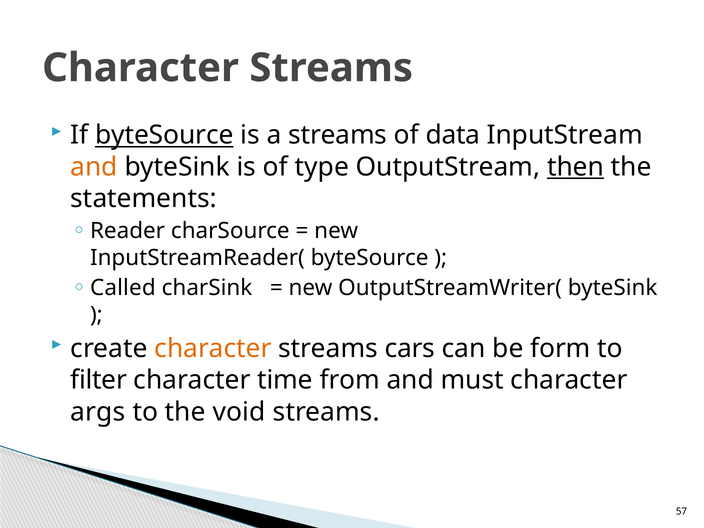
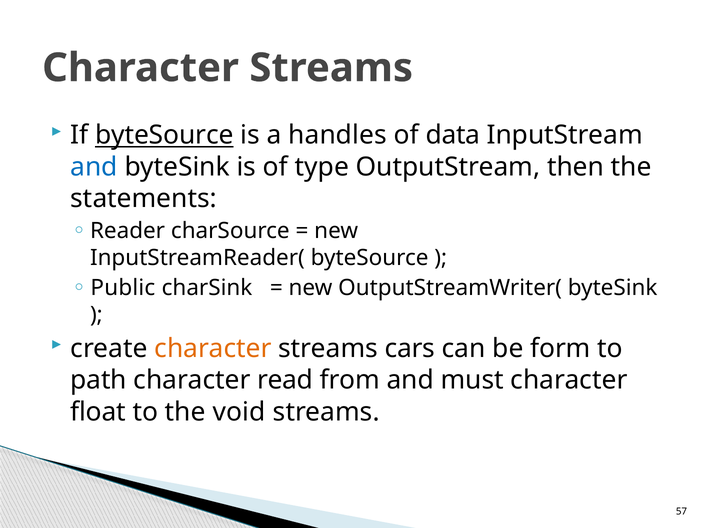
a streams: streams -> handles (338, 135)
and colour: orange -> blue (94, 167)
then underline: present -> none (576, 167)
Called: Called -> Public (123, 288)
filter: filter -> path (99, 380)
time: time -> read (285, 380)
args: args -> float (98, 412)
